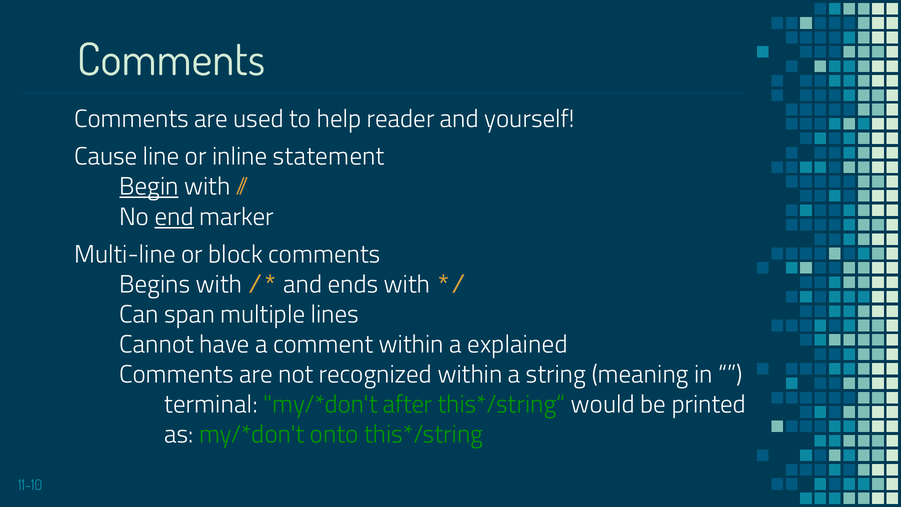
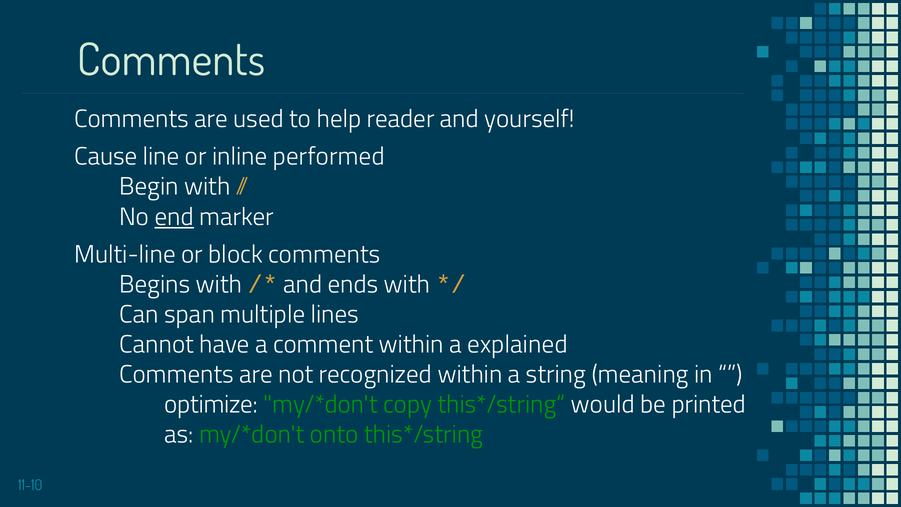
statement: statement -> performed (329, 157)
Begin underline: present -> none (149, 187)
terminal: terminal -> optimize (211, 404)
after: after -> copy (408, 404)
